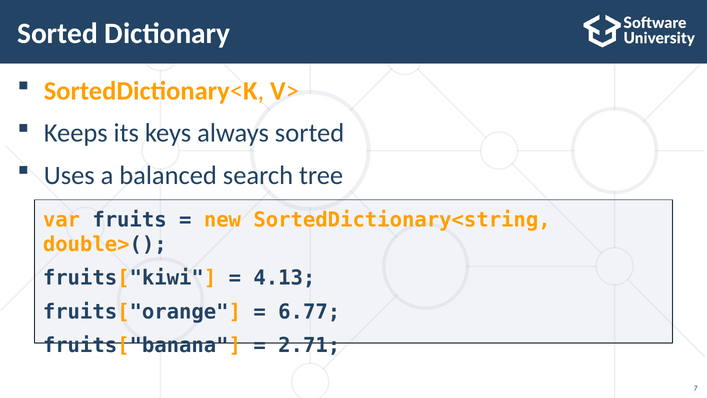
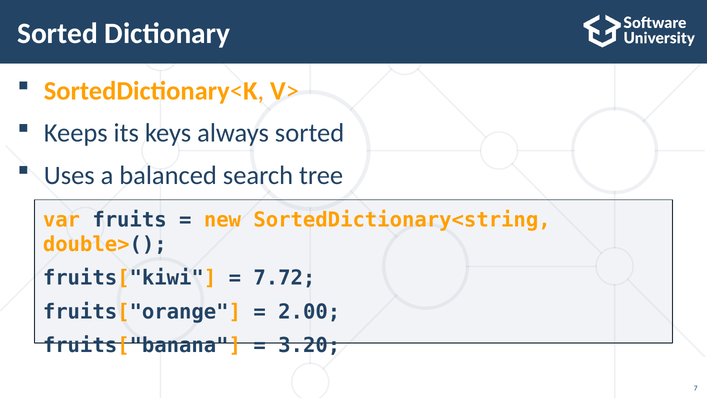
4.13: 4.13 -> 7.72 (284, 278)
6.77: 6.77 -> 2.00 (309, 312)
2.71: 2.71 -> 3.20 (309, 345)
